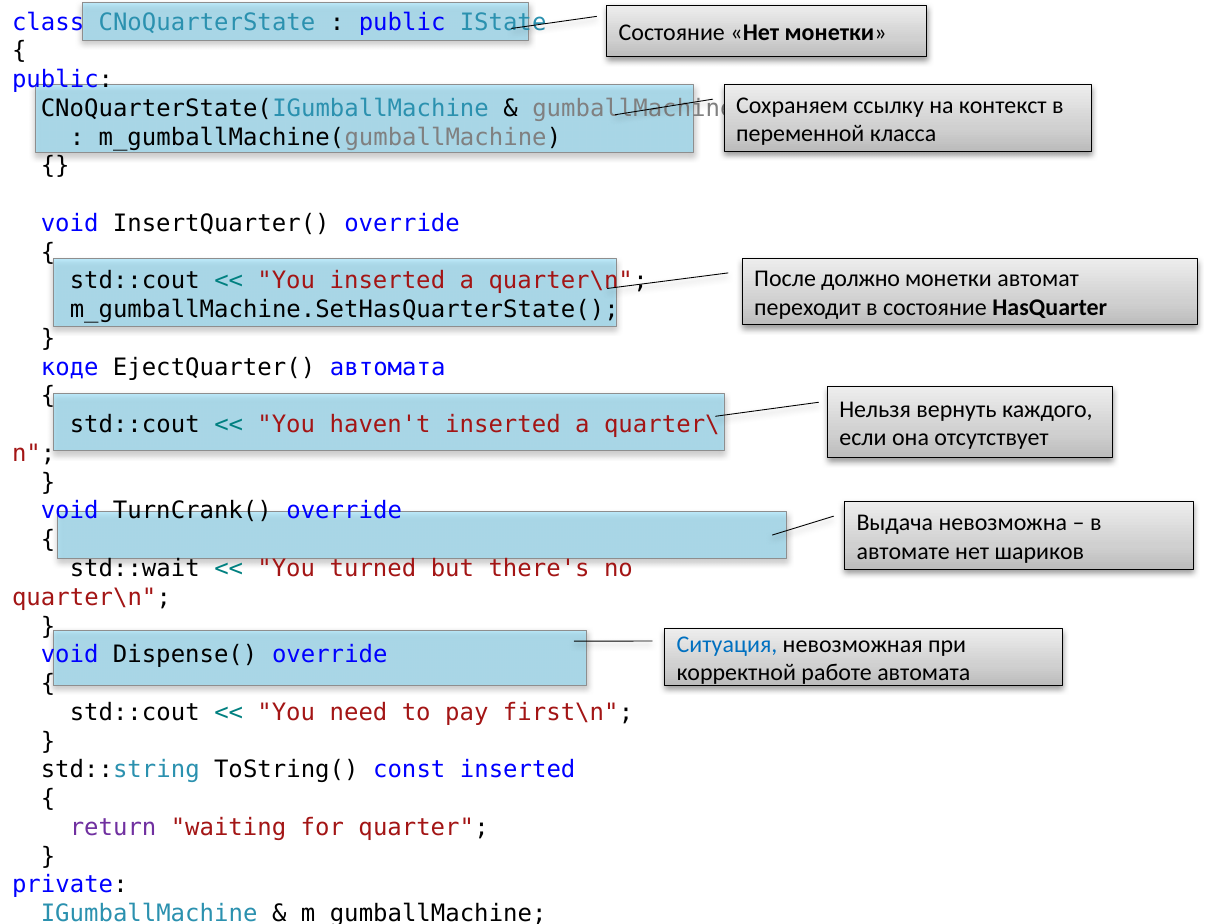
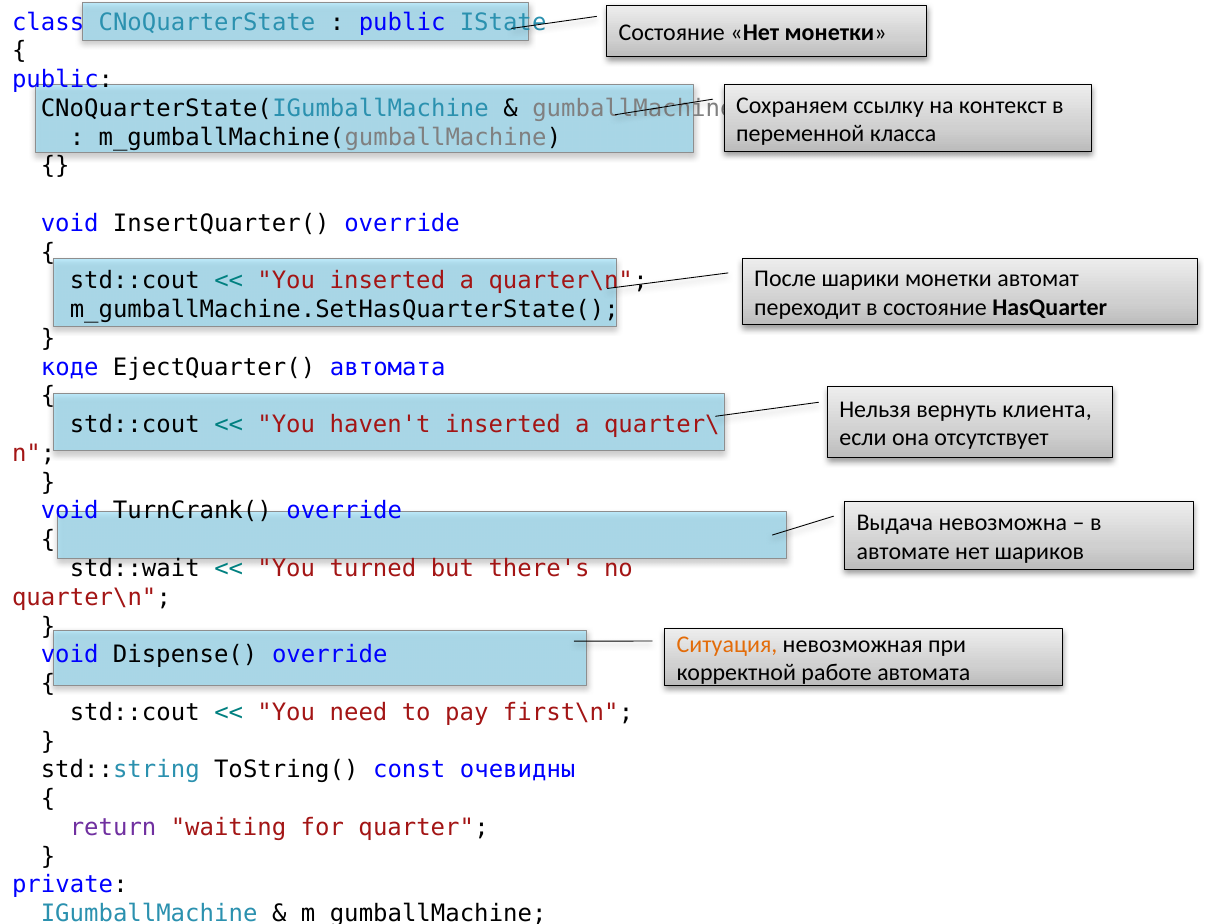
должно: должно -> шарики (861, 279)
каждого: каждого -> клиента (1047, 409)
Ситуация colour: blue -> orange (727, 644)
const inserted: inserted -> очевидны (518, 770)
